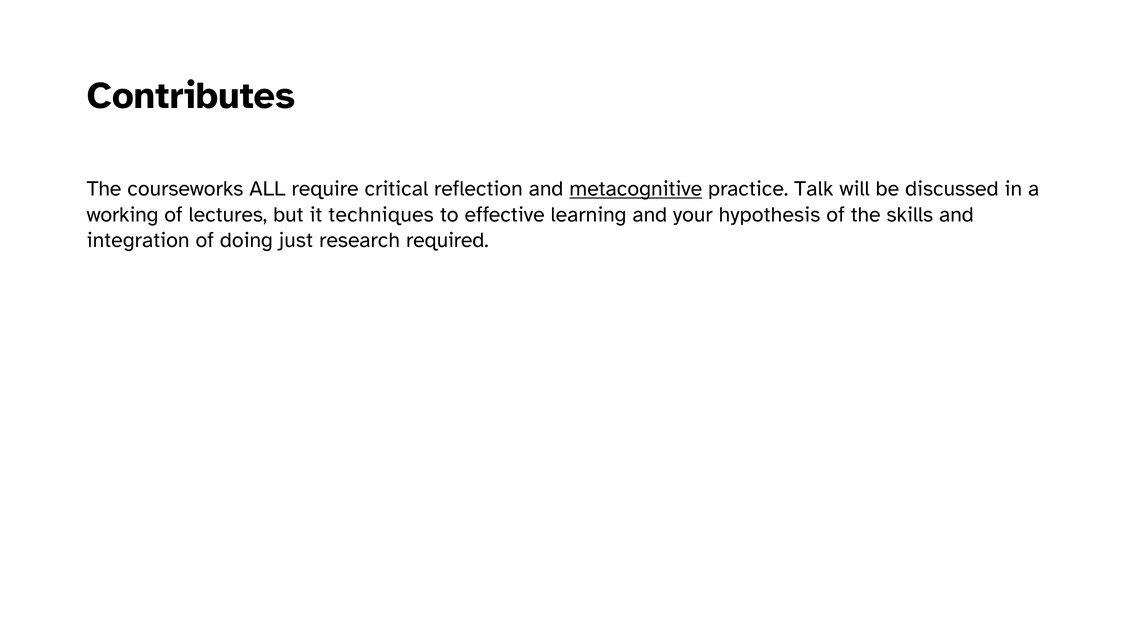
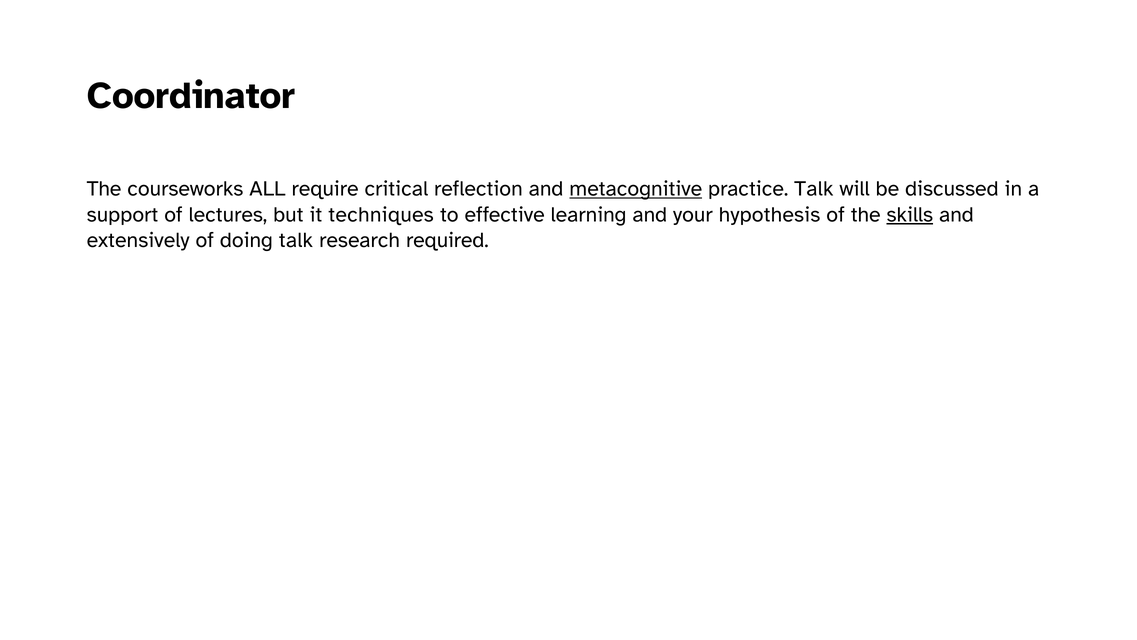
Contributes: Contributes -> Coordinator (191, 96)
working: working -> support (123, 214)
skills underline: none -> present (910, 214)
integration: integration -> extensively (138, 240)
doing just: just -> talk (296, 240)
